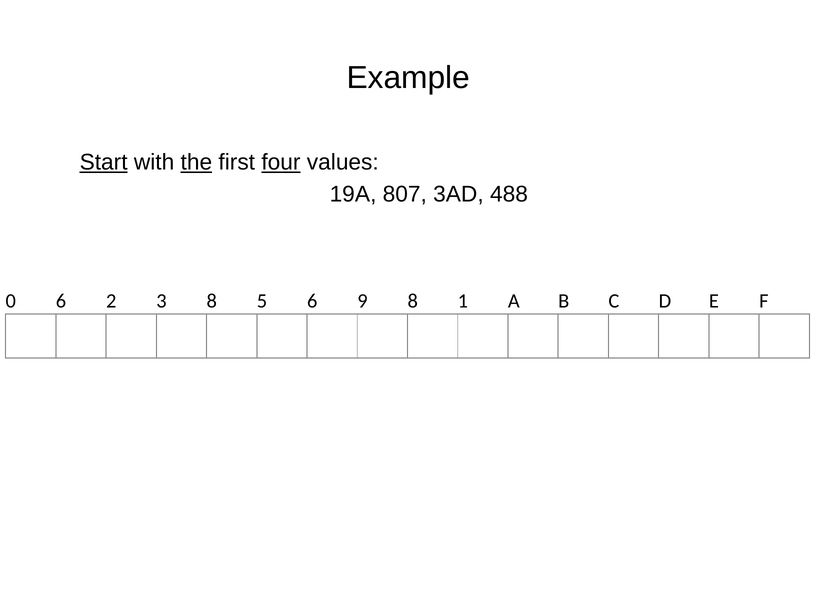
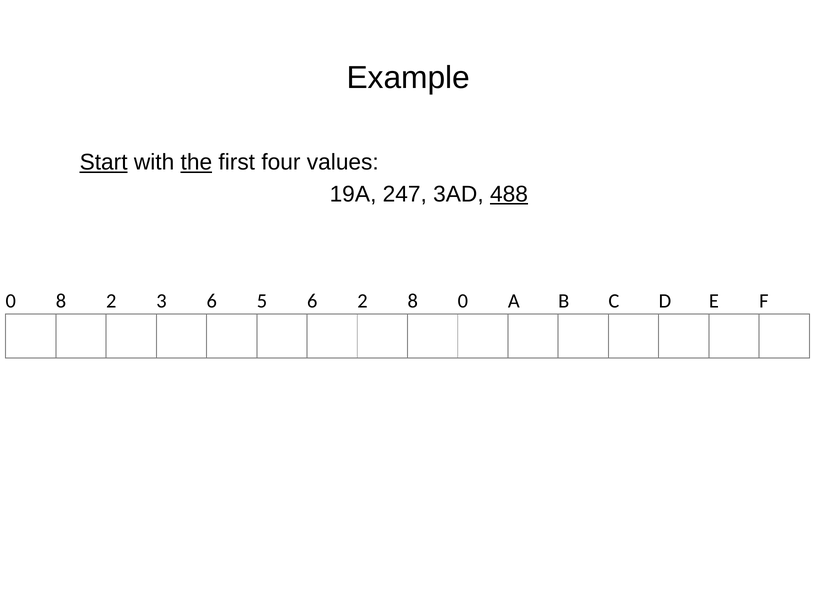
four underline: present -> none (281, 162)
807: 807 -> 247 (405, 194)
488 underline: none -> present (509, 194)
0 6: 6 -> 8 (61, 301)
3 8: 8 -> 6 (212, 301)
6 9: 9 -> 2 (362, 301)
8 1: 1 -> 0 (463, 301)
